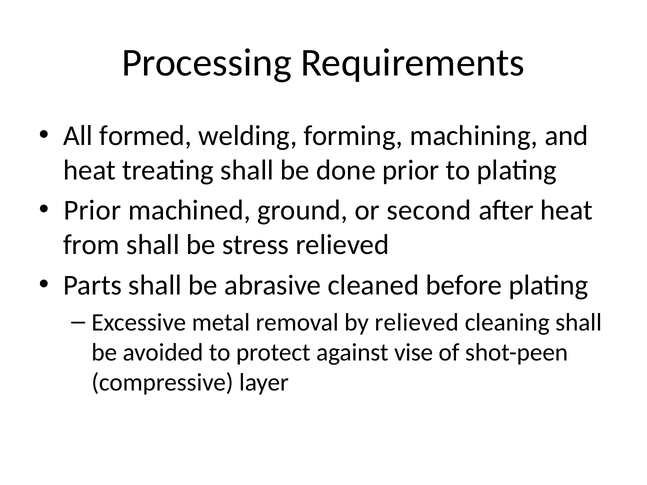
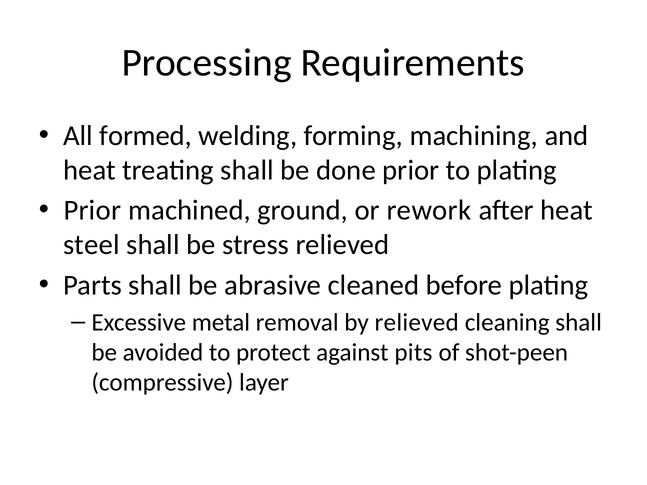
second: second -> rework (429, 211)
from: from -> steel (91, 245)
vise: vise -> pits (413, 353)
